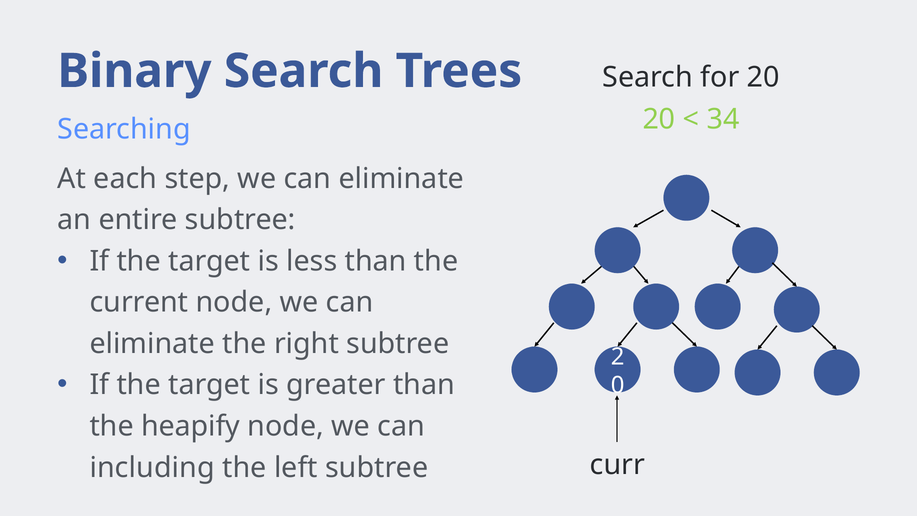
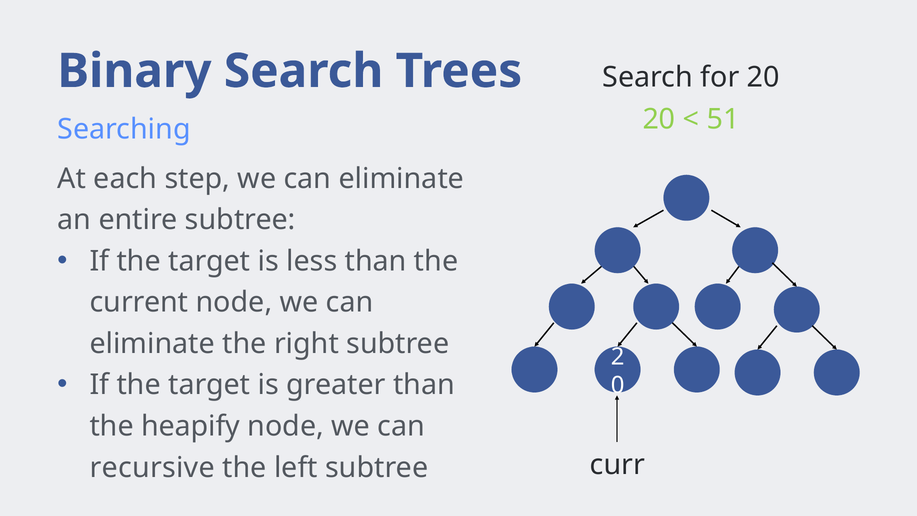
34: 34 -> 51 (723, 119)
including: including -> recursive (152, 467)
